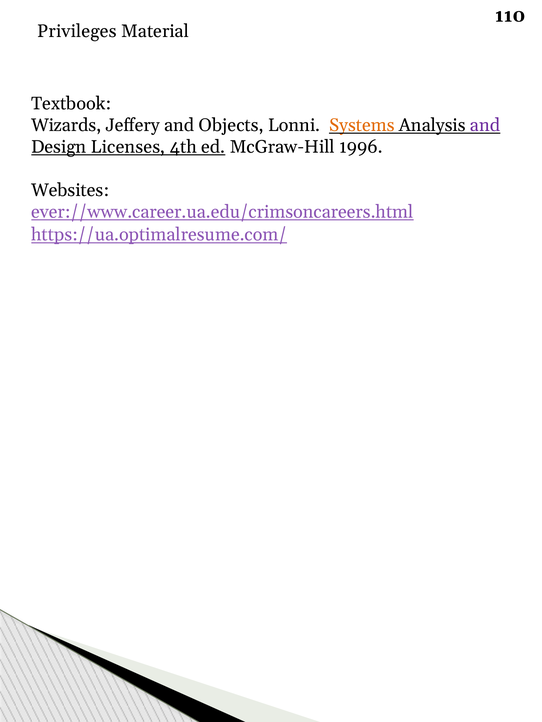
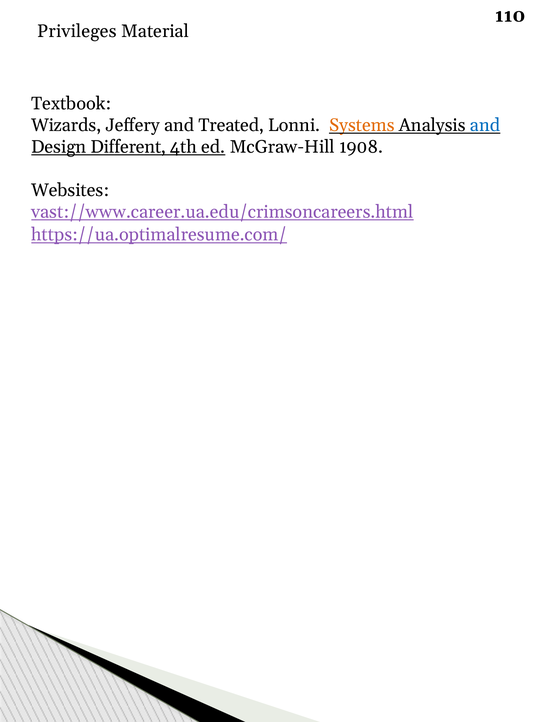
Objects: Objects -> Treated (231, 125)
and colour: purple -> blue (485, 125)
Licenses: Licenses -> Different (128, 147)
1996: 1996 -> 1908 (361, 147)
ever://www.career.ua.edu/crimsoncareers.html: ever://www.career.ua.edu/crimsoncareers.html -> vast://www.career.ua.edu/crimsoncareers.html (222, 212)
